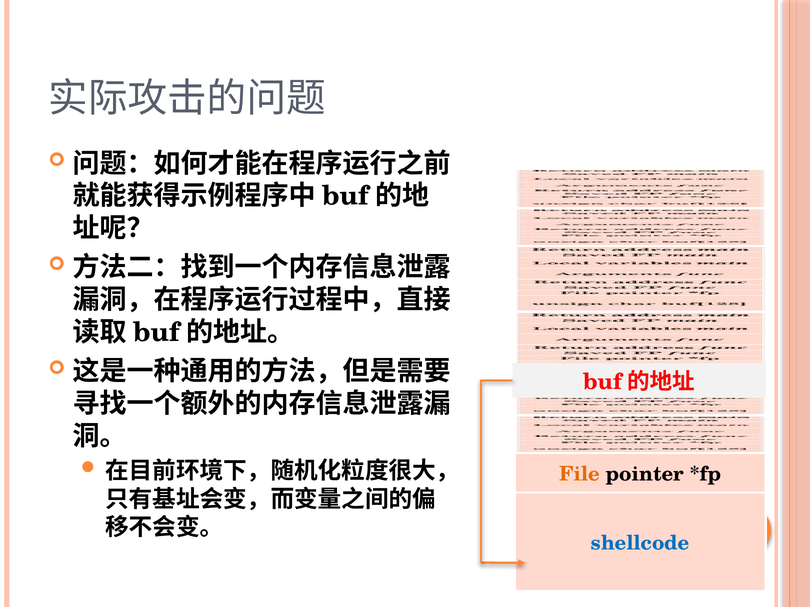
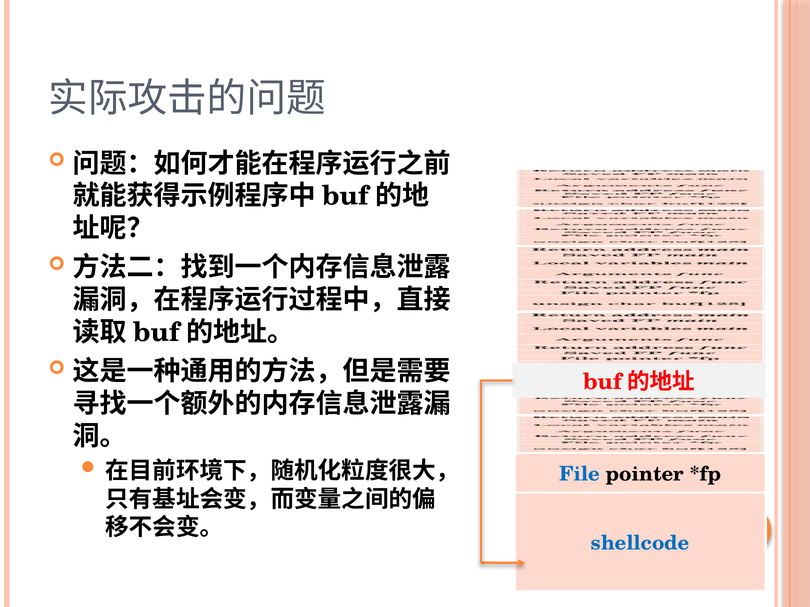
File colour: orange -> blue (580, 475)
